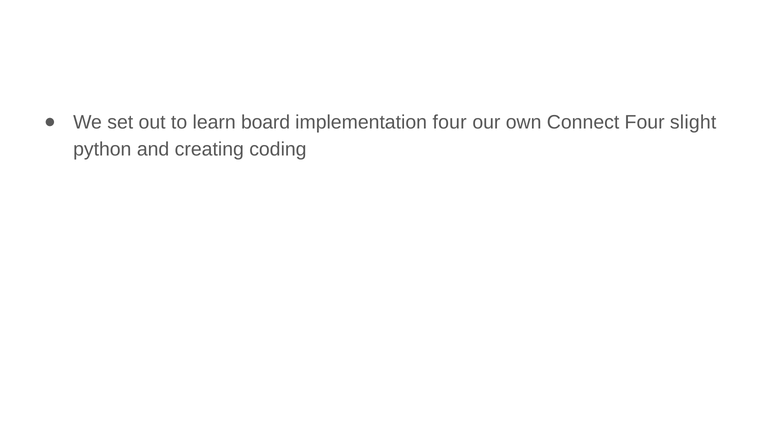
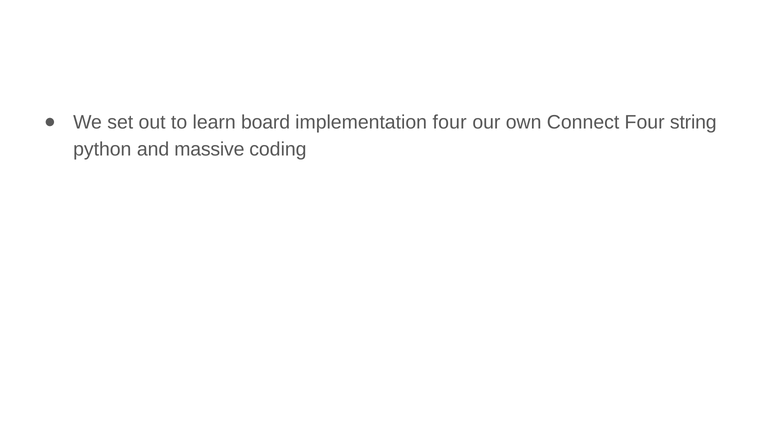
slight: slight -> string (693, 122)
creating: creating -> massive (209, 149)
